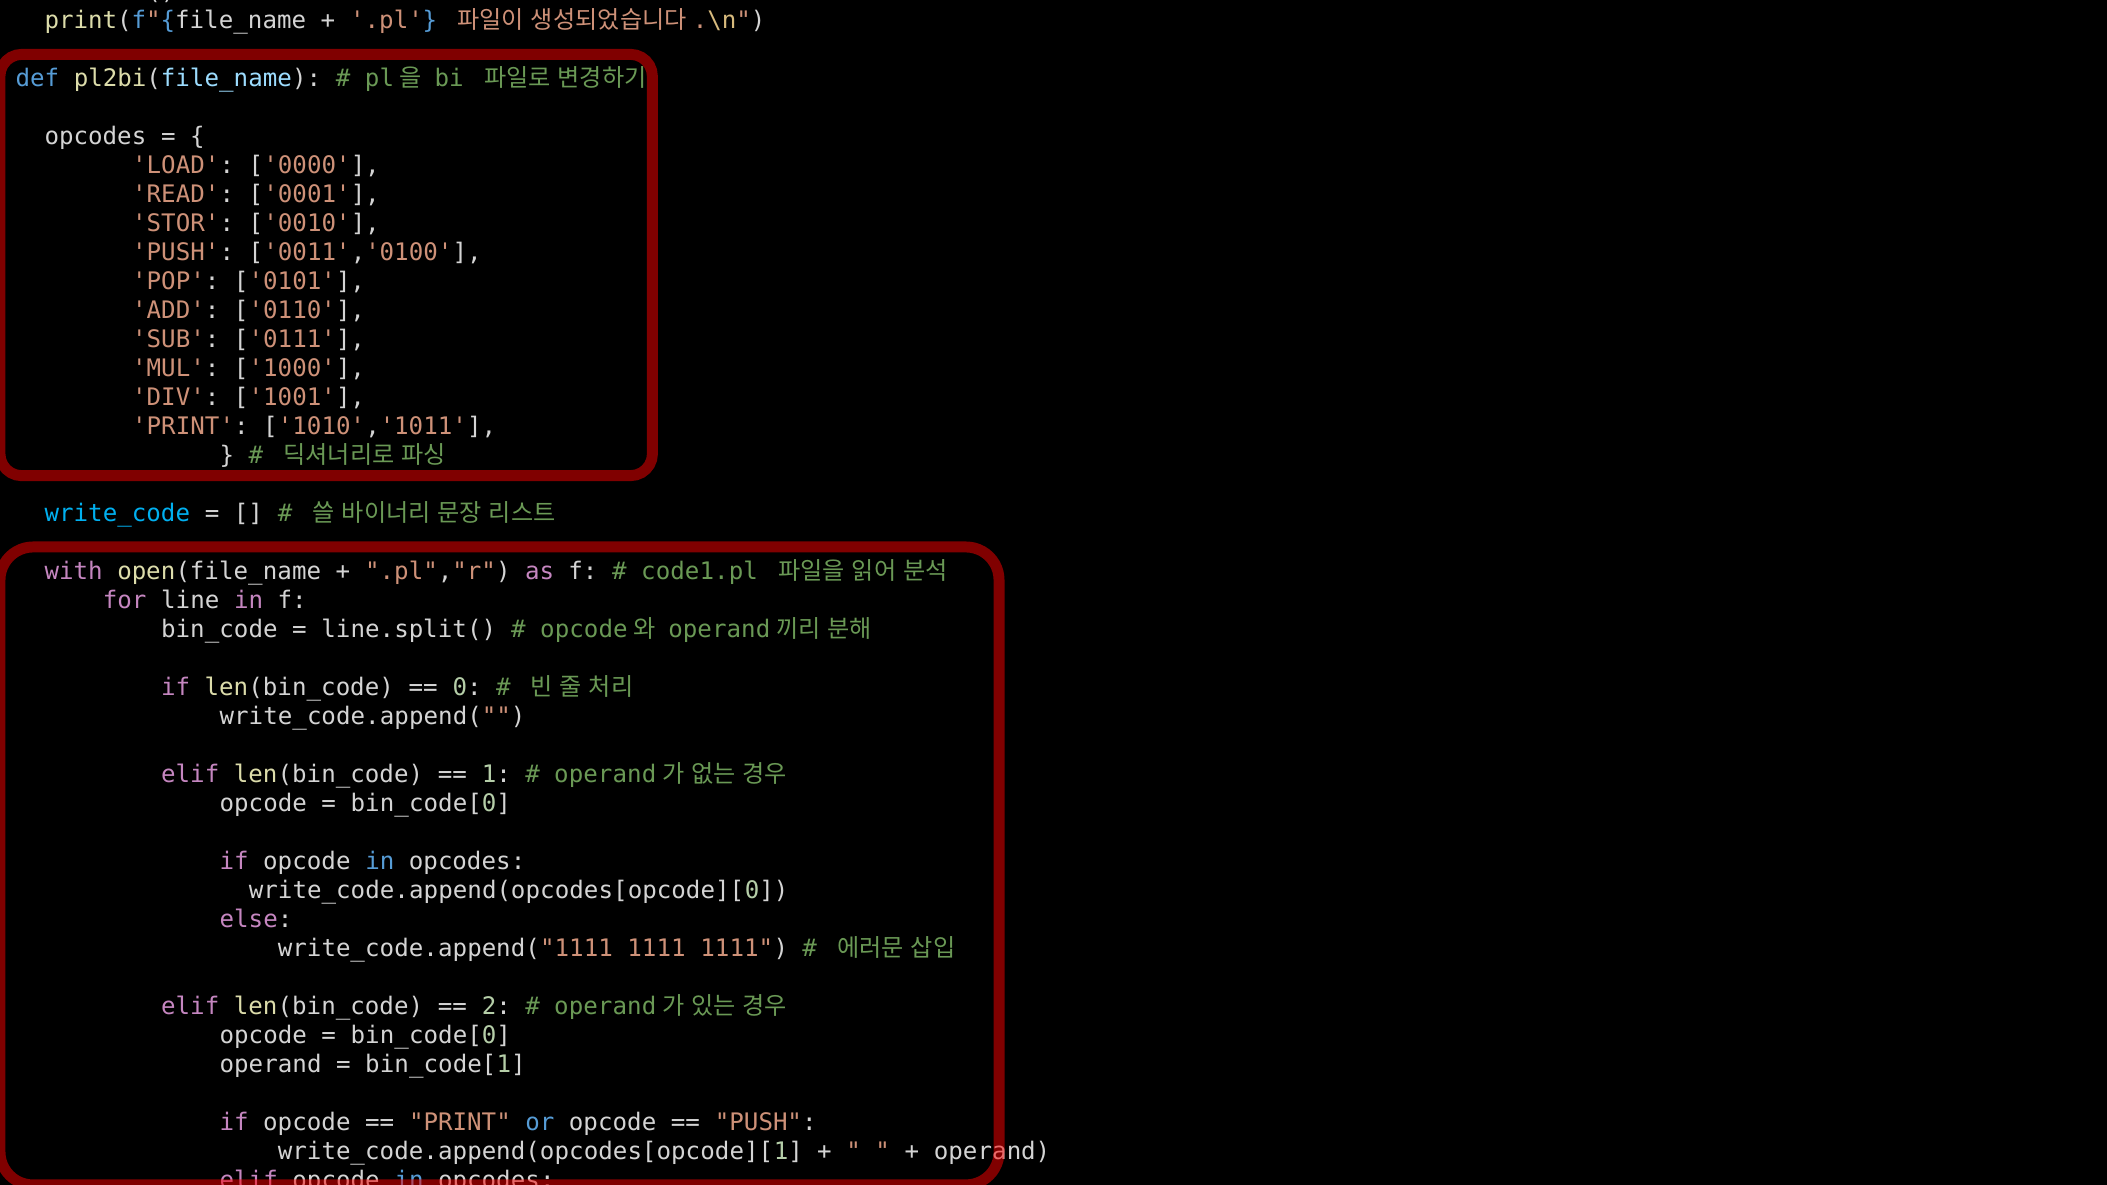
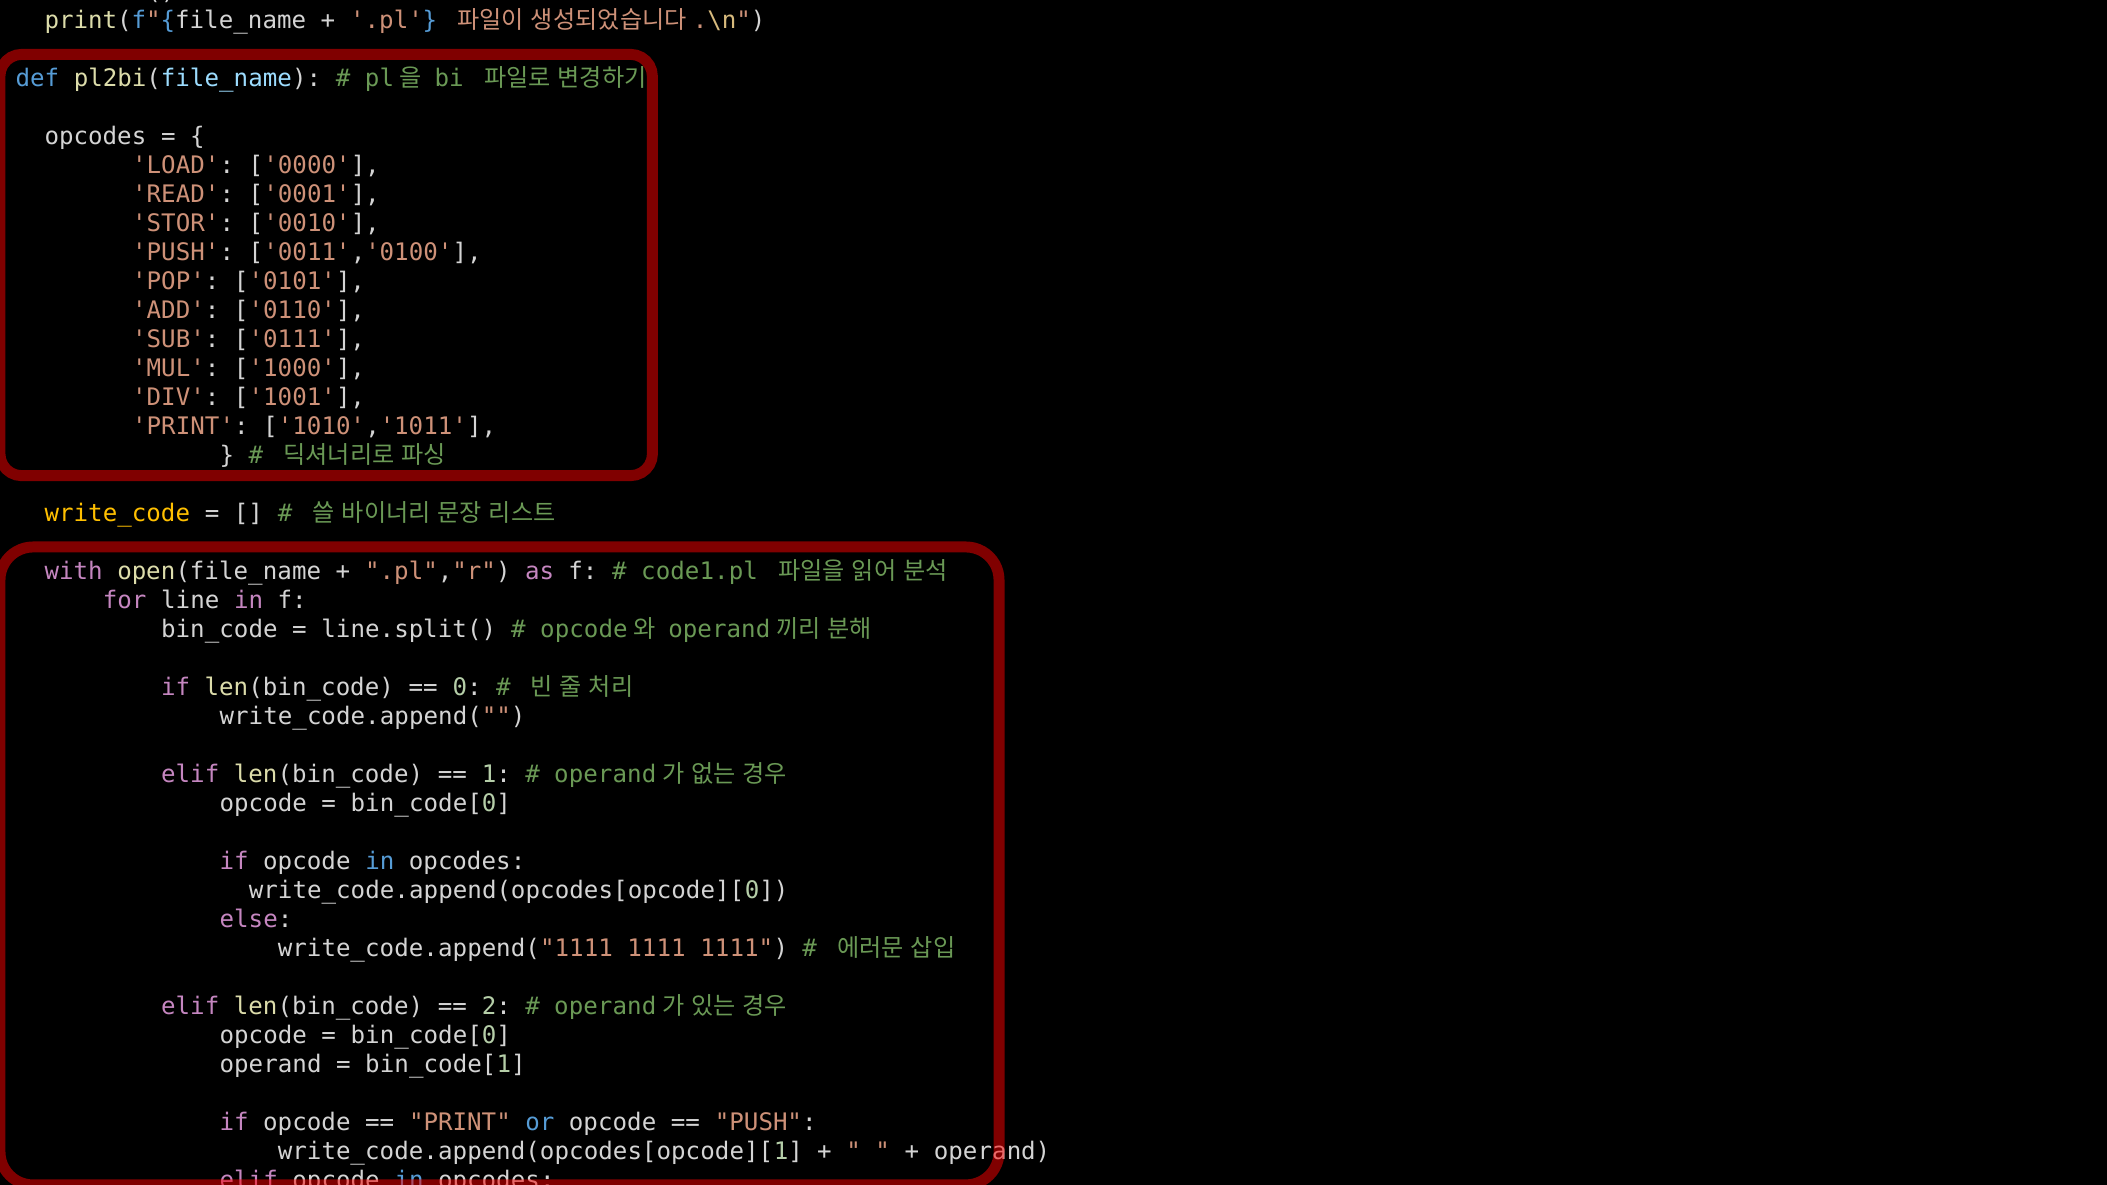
write_code colour: light blue -> yellow (117, 514)
